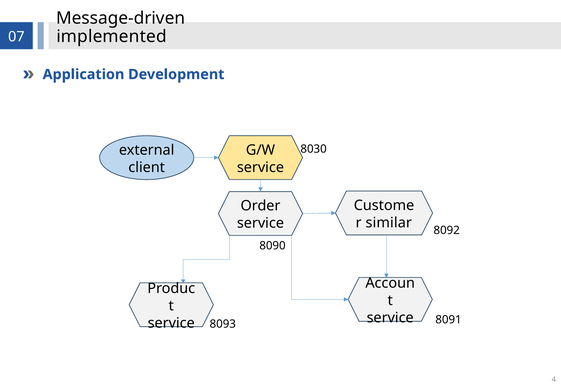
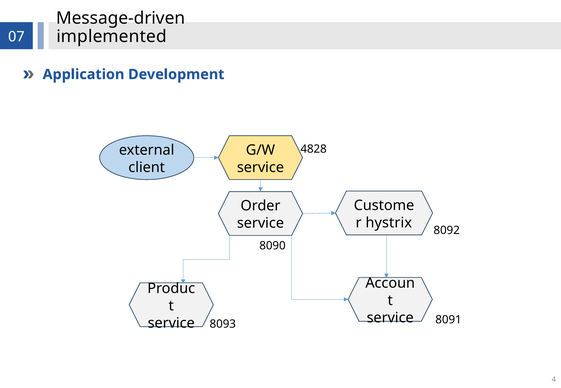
8030: 8030 -> 4828 (314, 149)
similar: similar -> hystrix (389, 223)
